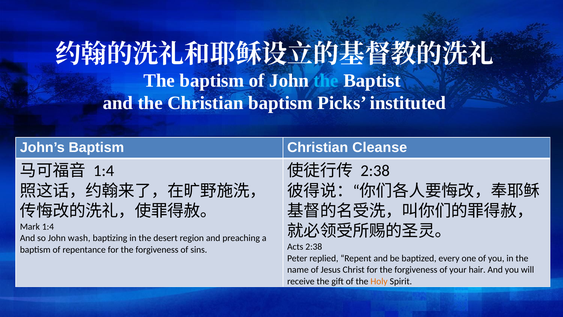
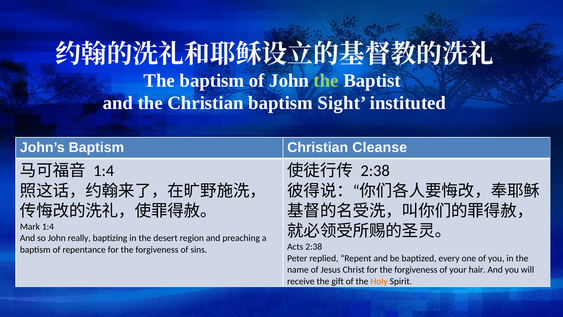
the colour: light blue -> light green (326, 80)
Picks: Picks -> Sight (342, 103)
wash: wash -> really (79, 238)
